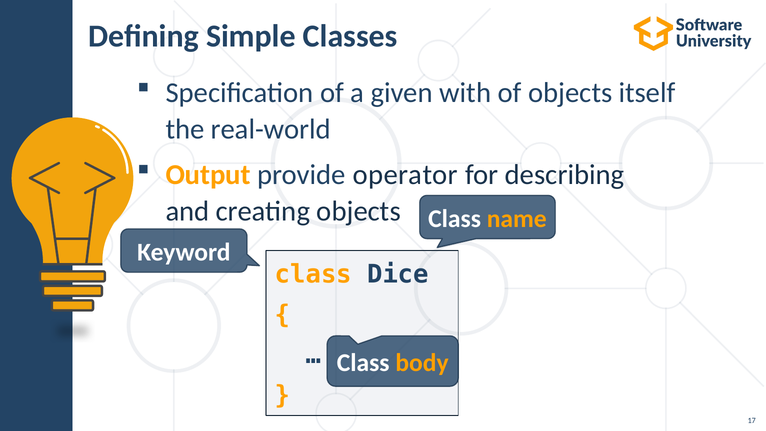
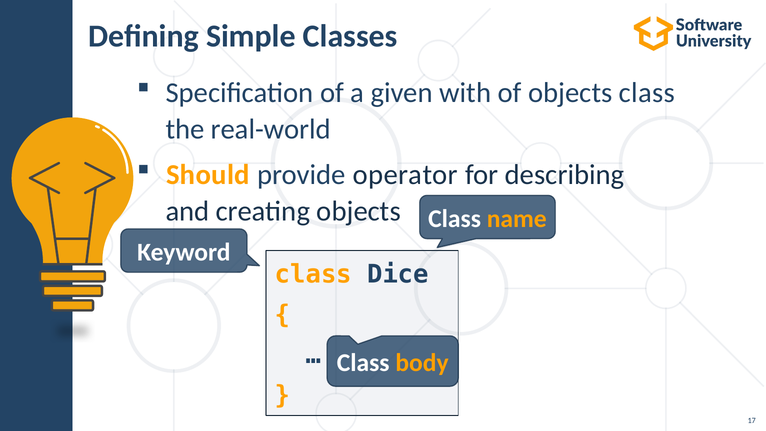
objects itself: itself -> class (647, 93)
Output: Output -> Should (208, 175)
